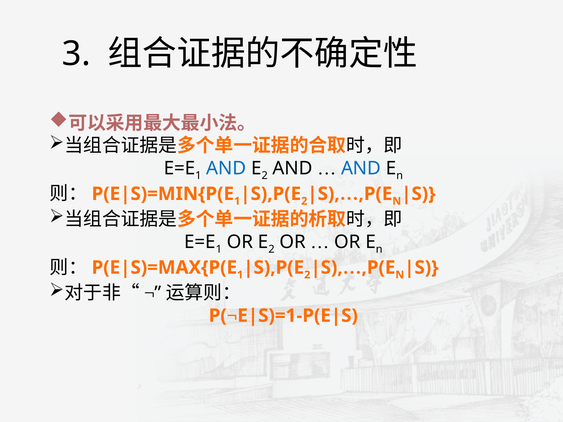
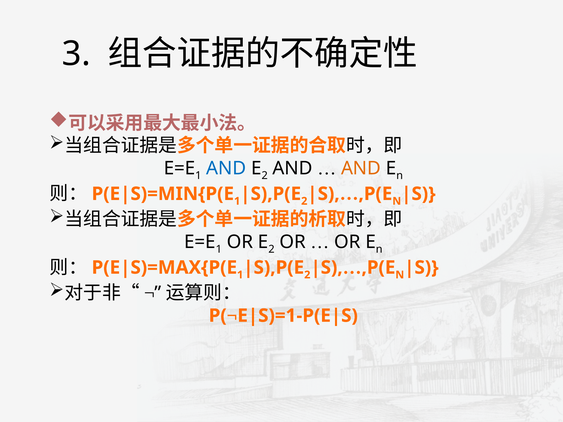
AND colour: blue -> orange (361, 168)
